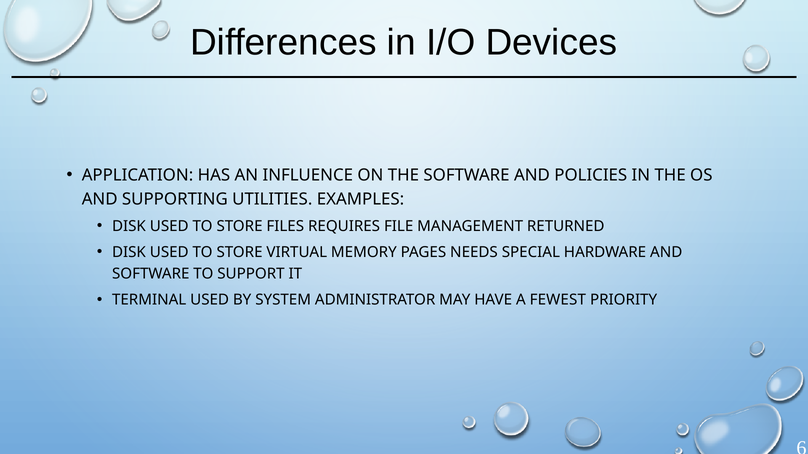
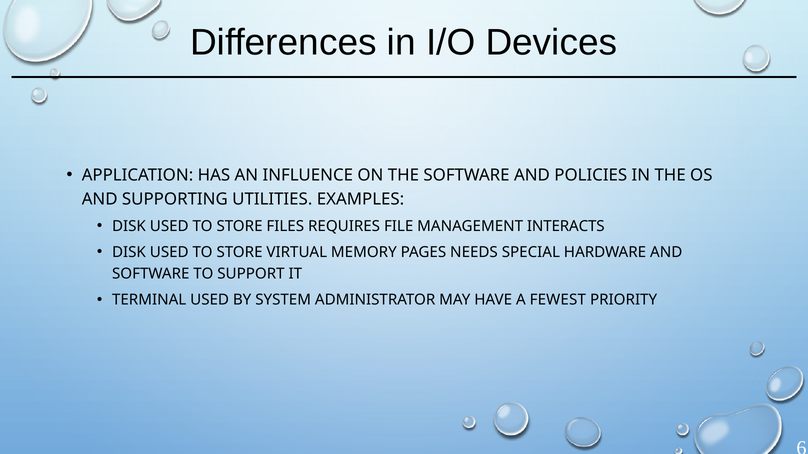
RETURNED: RETURNED -> INTERACTS (566, 226)
